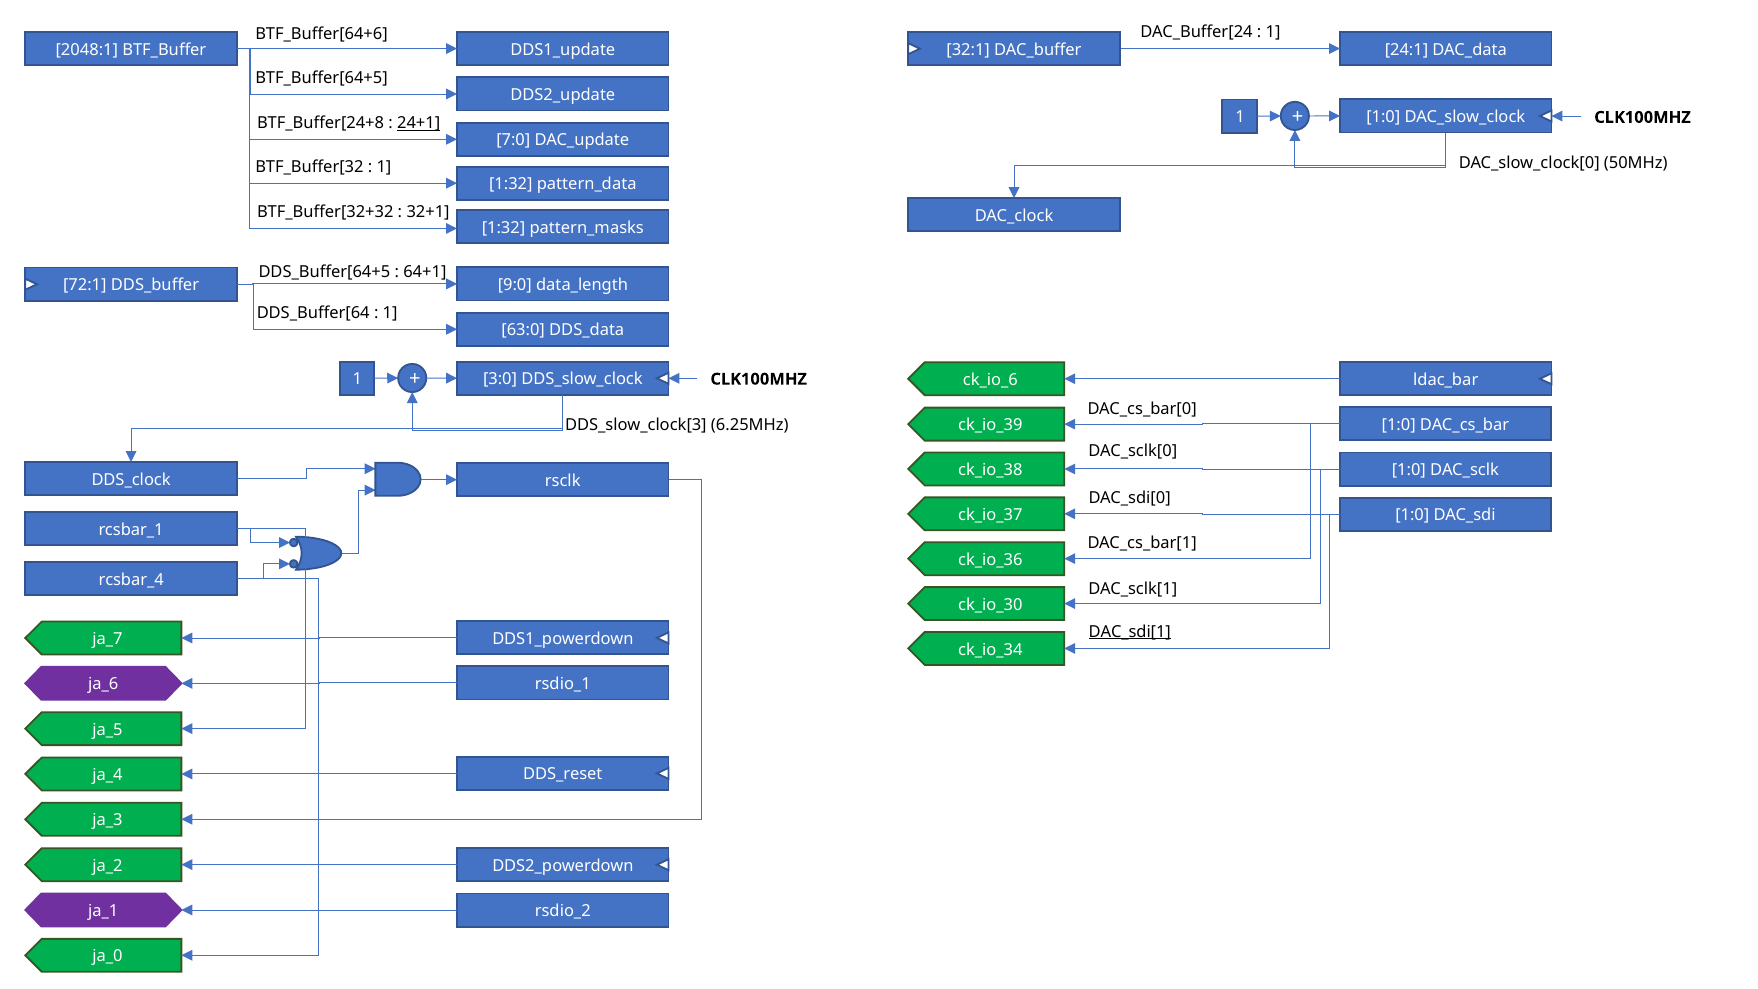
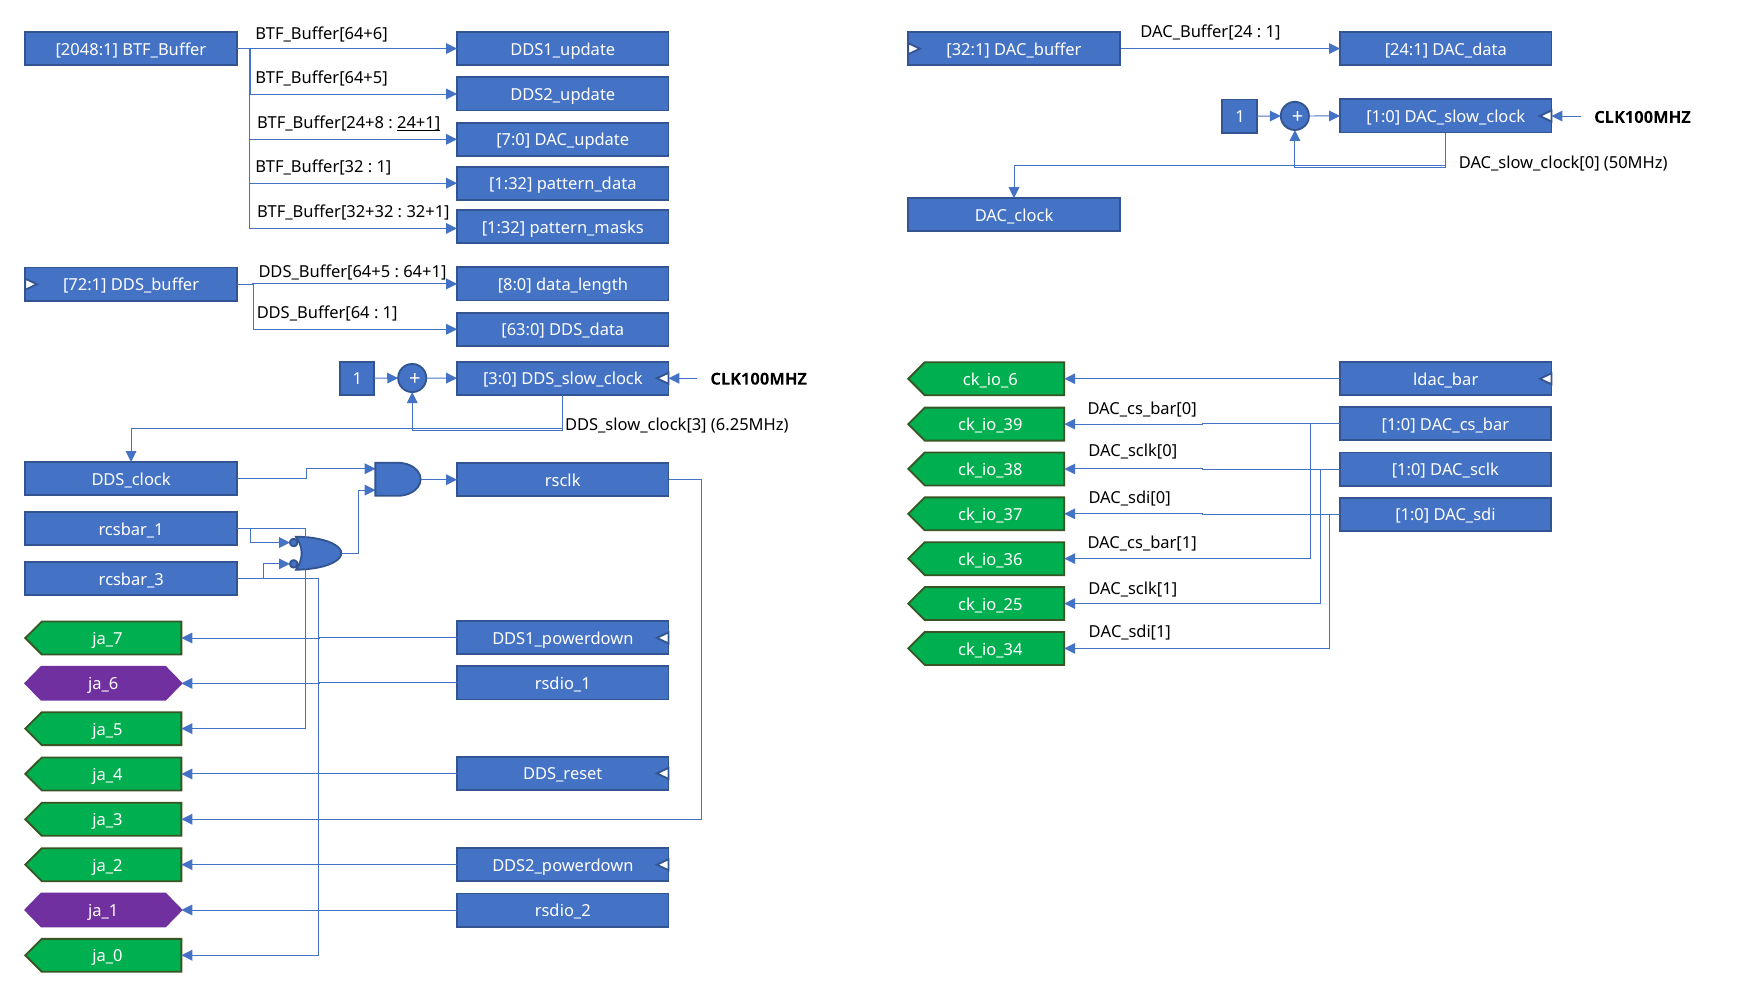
9:0: 9:0 -> 8:0 (515, 285)
rcsbar_4: rcsbar_4 -> rcsbar_3 (131, 580)
ck_io_30: ck_io_30 -> ck_io_25 (990, 605)
DAC_sdi[1 underline: present -> none (1130, 632)
